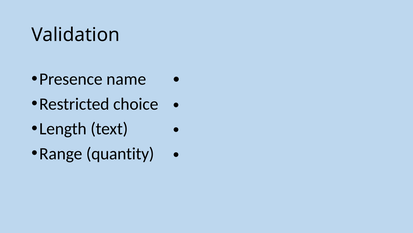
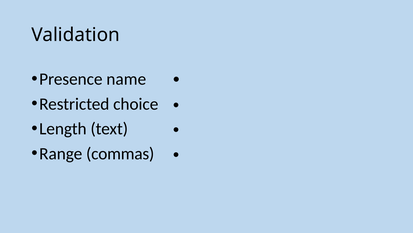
quantity: quantity -> commas (120, 153)
